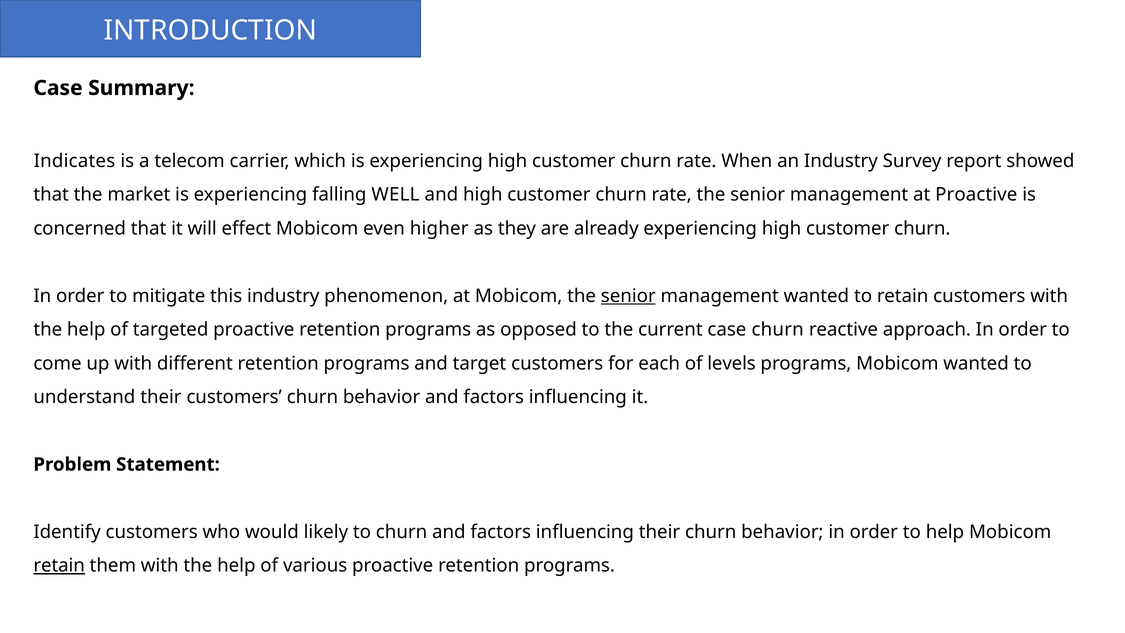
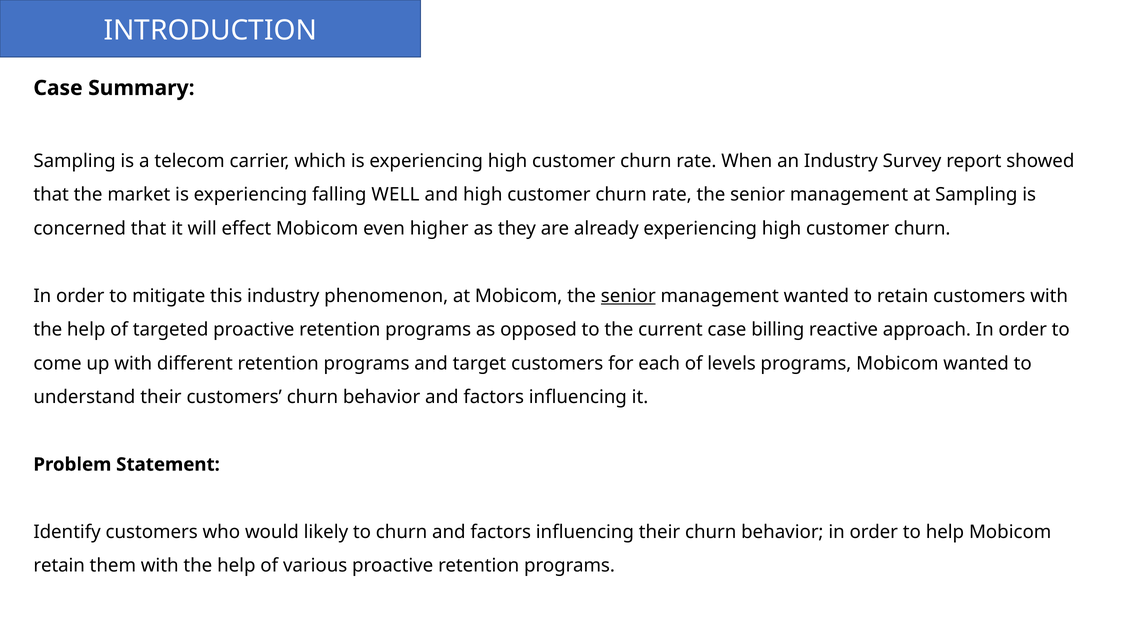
Indicates: Indicates -> Sampling (75, 161)
at Proactive: Proactive -> Sampling (976, 195)
case churn: churn -> billing (778, 330)
retain underline: present -> none (59, 566)
